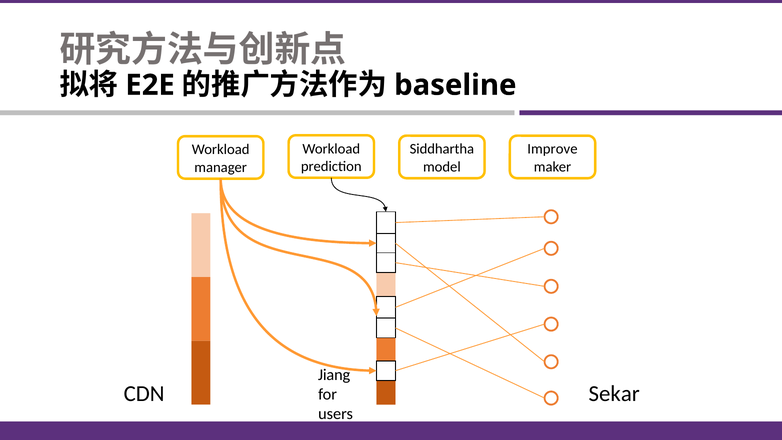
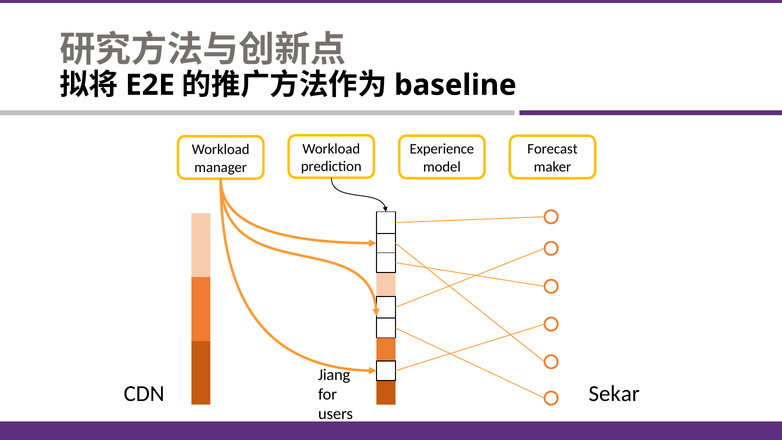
Siddhartha: Siddhartha -> Experience (442, 149)
Improve: Improve -> Forecast (553, 149)
